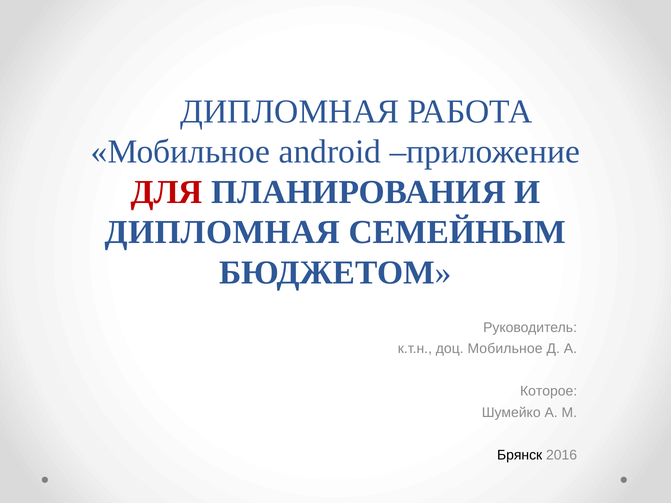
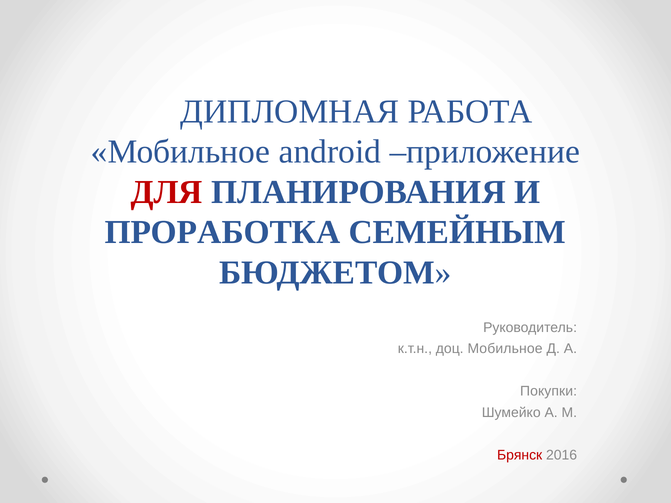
ДИПЛОМНАЯ: ДИПЛОМНАЯ -> ПРОРАБОТКА (223, 232)
Которое: Которое -> Покупки (549, 391)
Брянск colour: black -> red (520, 455)
